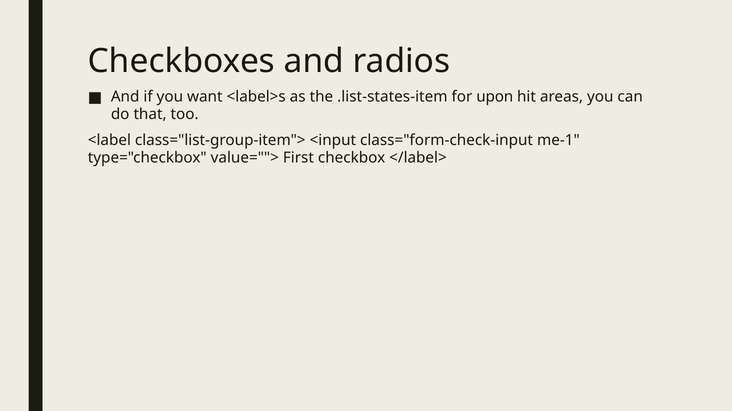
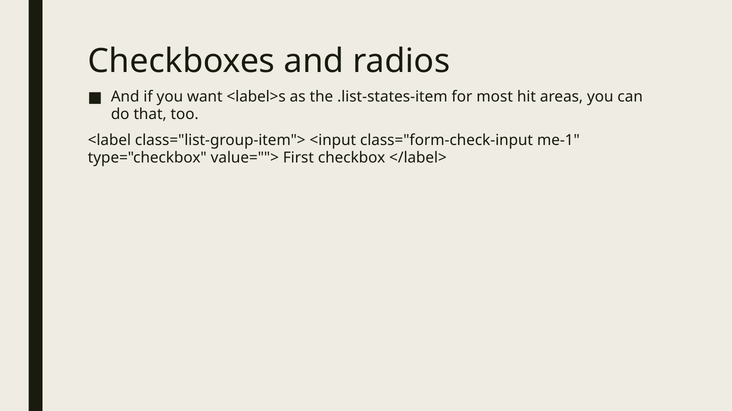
upon: upon -> most (495, 97)
